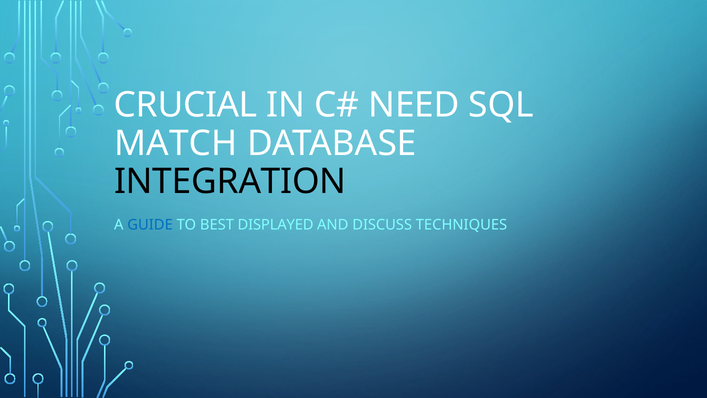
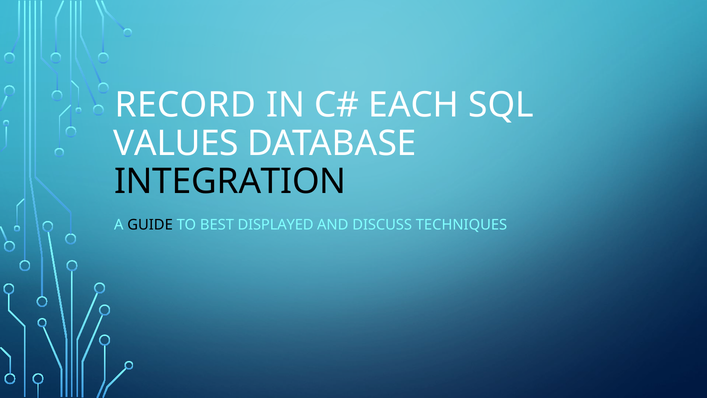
CRUCIAL: CRUCIAL -> RECORD (185, 105)
NEED: NEED -> EACH (414, 105)
MATCH: MATCH -> VALUES (176, 143)
GUIDE colour: blue -> black (150, 225)
